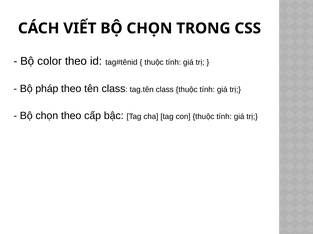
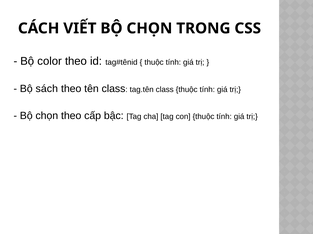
pháp: pháp -> sách (47, 89)
